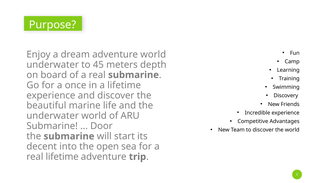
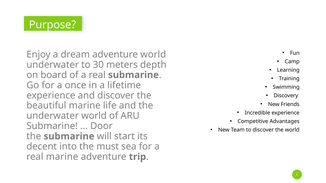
45: 45 -> 30 (98, 65)
open: open -> must (108, 147)
real lifetime: lifetime -> marine (62, 157)
